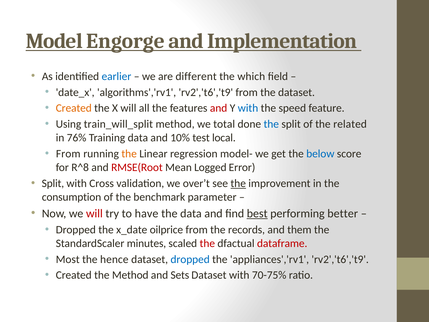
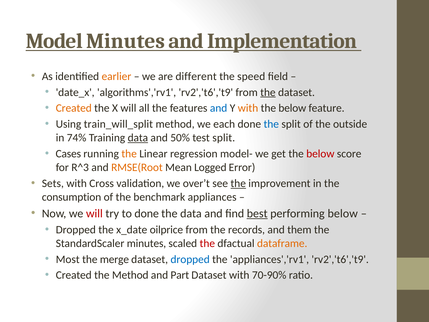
Model Engorge: Engorge -> Minutes (126, 41)
earlier colour: blue -> orange (116, 76)
which: which -> speed (251, 76)
the underline: none -> present (268, 92)
and colour: red -> blue (219, 108)
with colour: blue -> orange (248, 108)
speed: speed -> below (292, 108)
total: total -> each (224, 124)
related: related -> outside (350, 124)
76%: 76% -> 74% (77, 138)
data underline: none -> present (138, 138)
10%: 10% -> 50% (180, 138)
test local: local -> split (224, 138)
From: From -> Cases (68, 154)
below colour: blue -> red (320, 154)
R^8: R^8 -> R^3 (80, 167)
RMSE(Root colour: red -> orange (137, 167)
Split: Split -> Sets (53, 183)
parameter: parameter -> appliances (212, 197)
to have: have -> done (147, 213)
performing better: better -> below (343, 213)
dataframe colour: red -> orange (282, 243)
hence: hence -> merge (114, 259)
Sets: Sets -> Part (180, 275)
70-75%: 70-75% -> 70-90% (269, 275)
